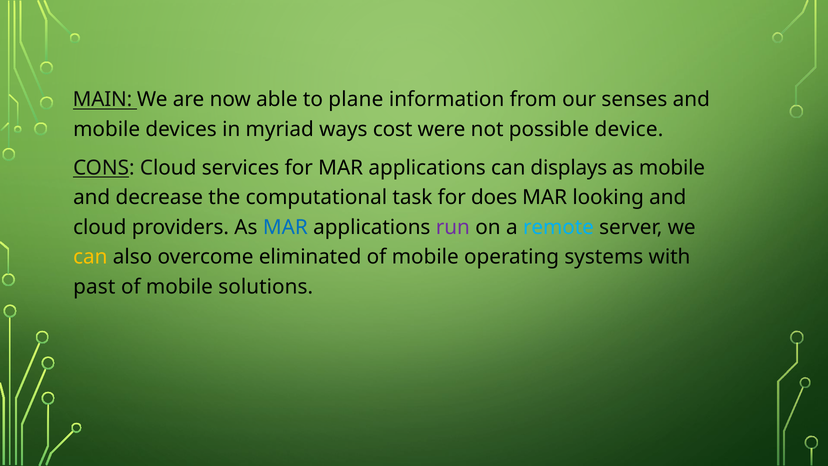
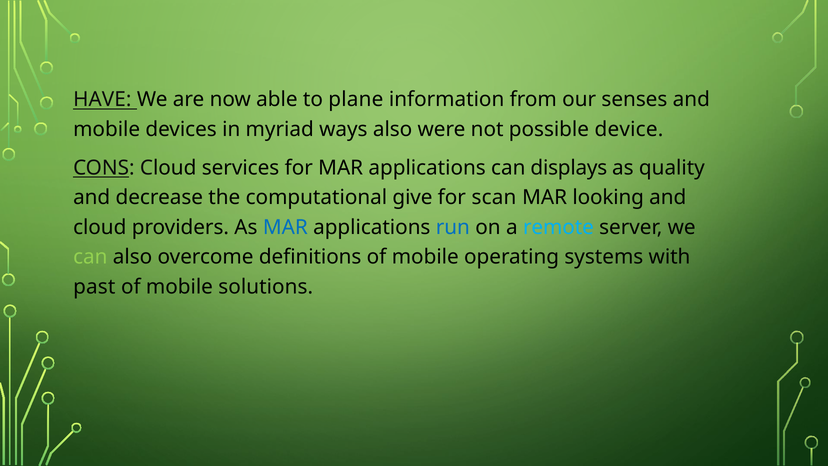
MAIN: MAIN -> HAVE (102, 99)
ways cost: cost -> also (393, 129)
as mobile: mobile -> quality (672, 168)
task: task -> give (412, 197)
does: does -> scan (494, 197)
run colour: purple -> blue (453, 227)
can colour: yellow -> light green (90, 257)
eliminated: eliminated -> definitions (310, 257)
